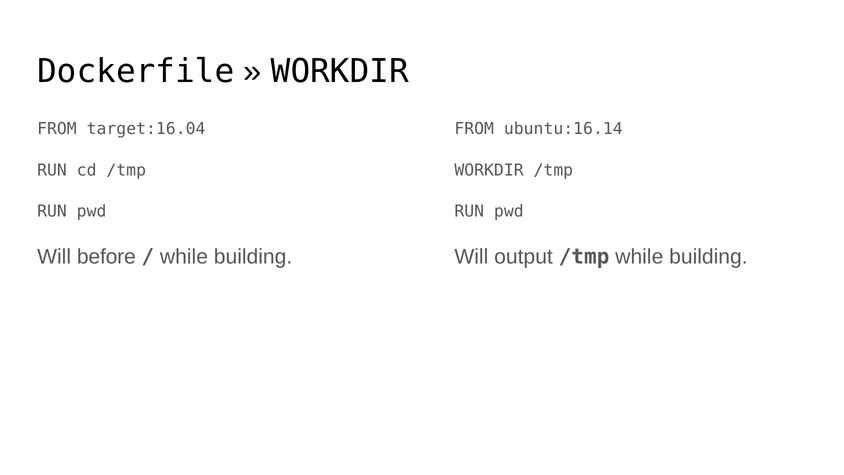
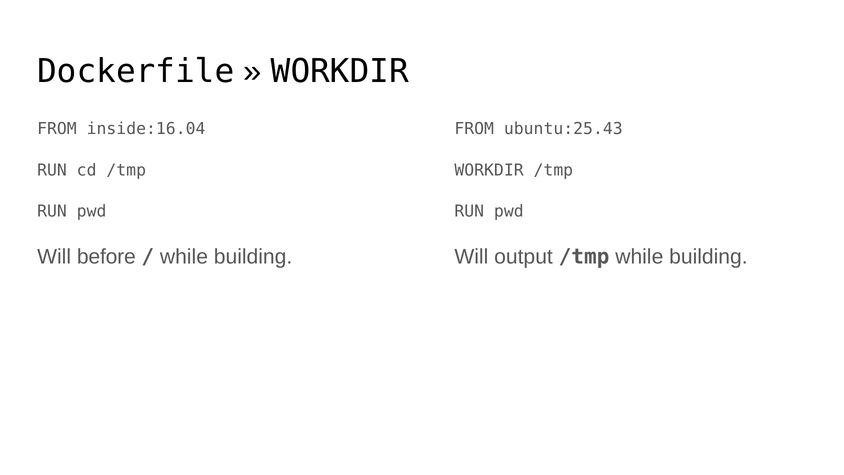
target:16.04: target:16.04 -> inside:16.04 (146, 129)
ubuntu:16.14: ubuntu:16.14 -> ubuntu:25.43 (563, 129)
